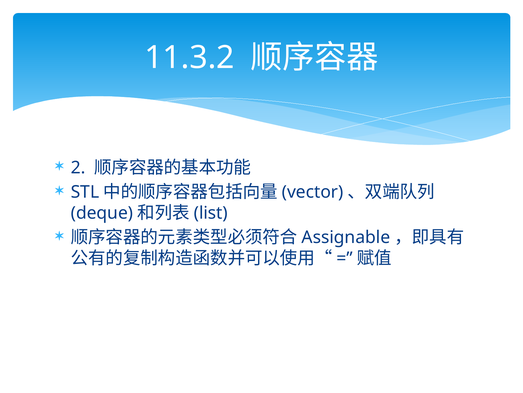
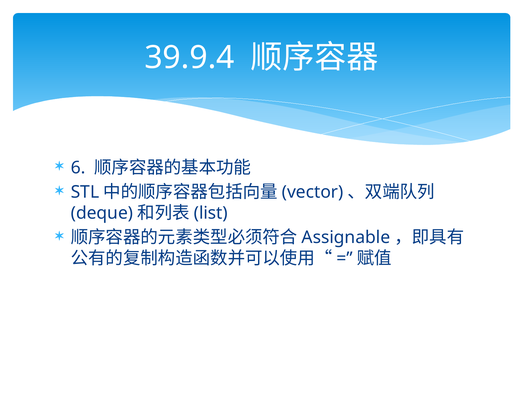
11.3.2: 11.3.2 -> 39.9.4 (189, 57)
2: 2 -> 6 (78, 167)
